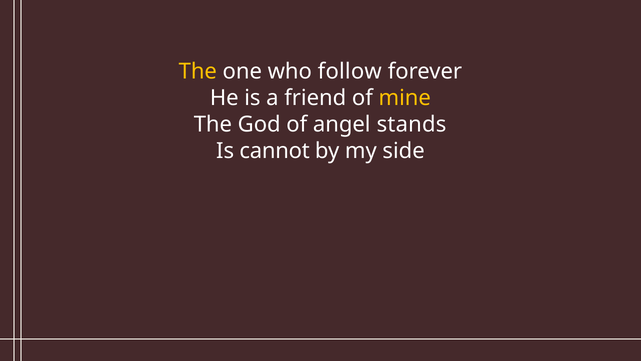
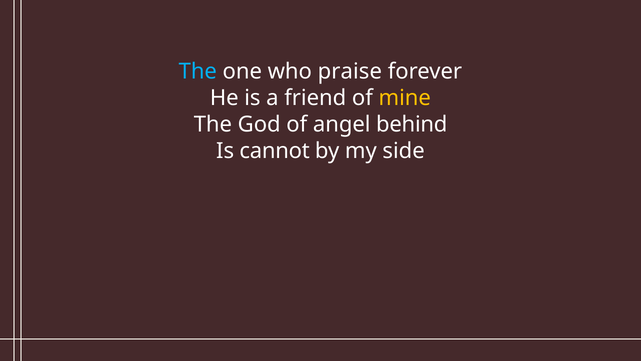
The colour: yellow -> light blue (198, 71)
follow: follow -> praise (350, 71)
stands: stands -> behind (412, 124)
